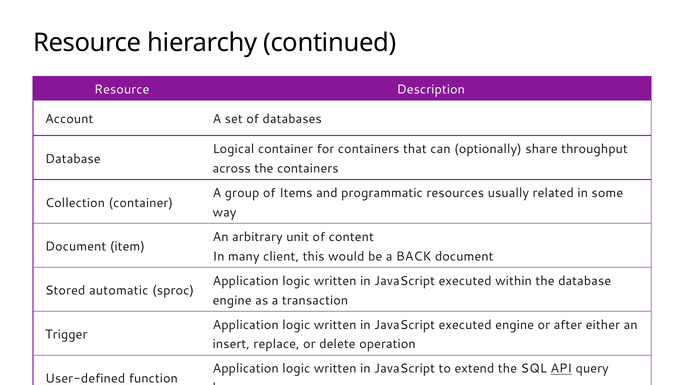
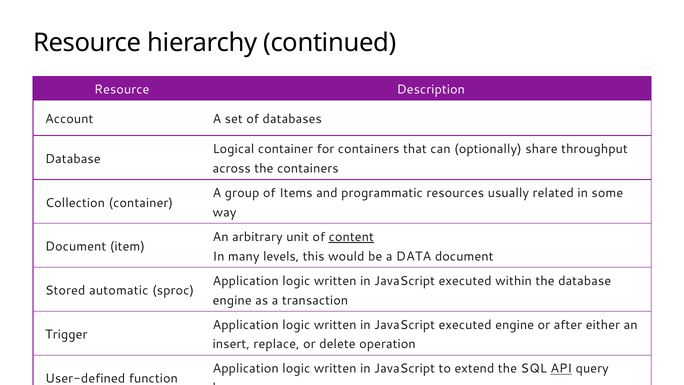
content underline: none -> present (351, 237)
client: client -> levels (281, 256)
BACK: BACK -> DATA (414, 256)
